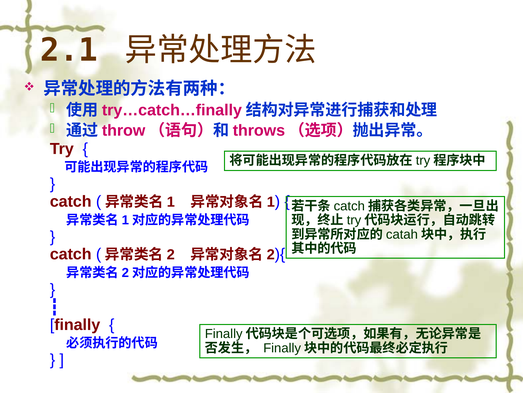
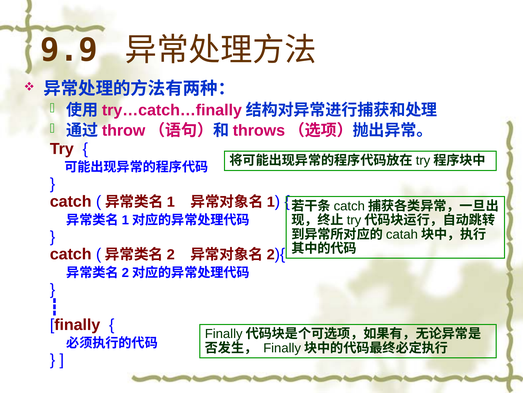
2.1: 2.1 -> 9.9 (69, 50)
